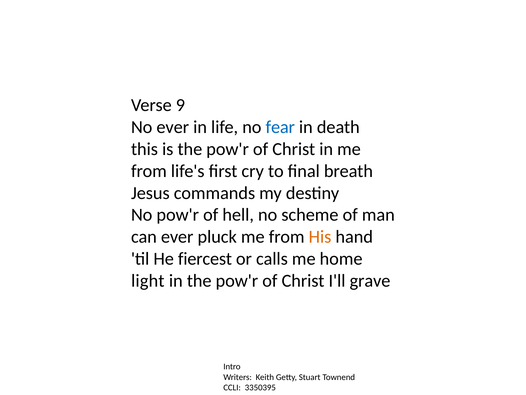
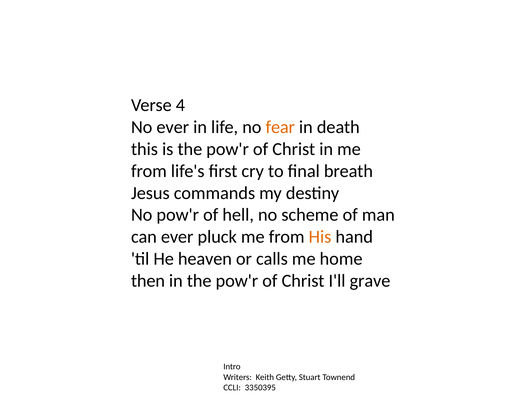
9: 9 -> 4 (180, 105)
fear colour: blue -> orange (280, 127)
fiercest: fiercest -> heaven (205, 258)
light: light -> then (148, 280)
